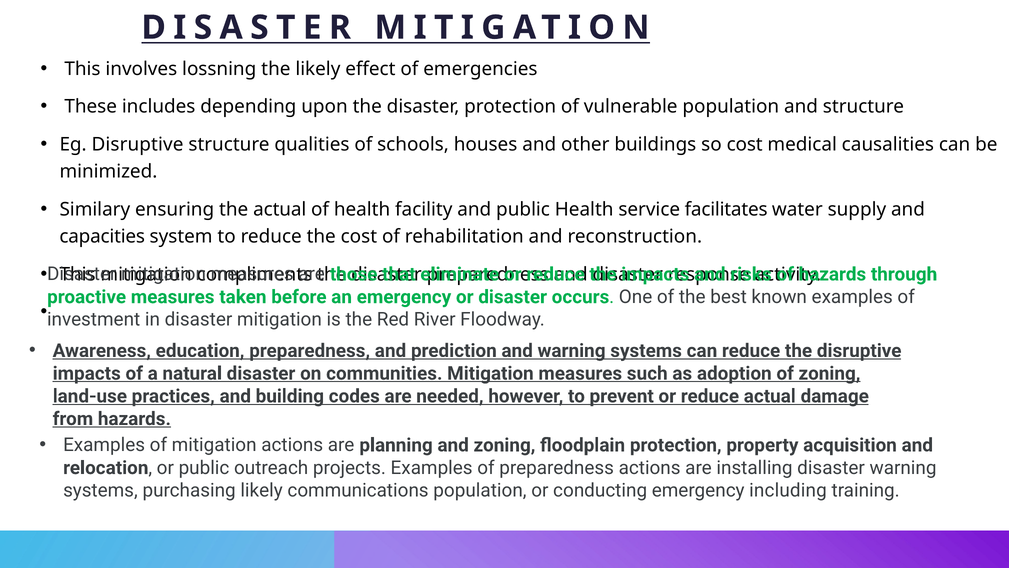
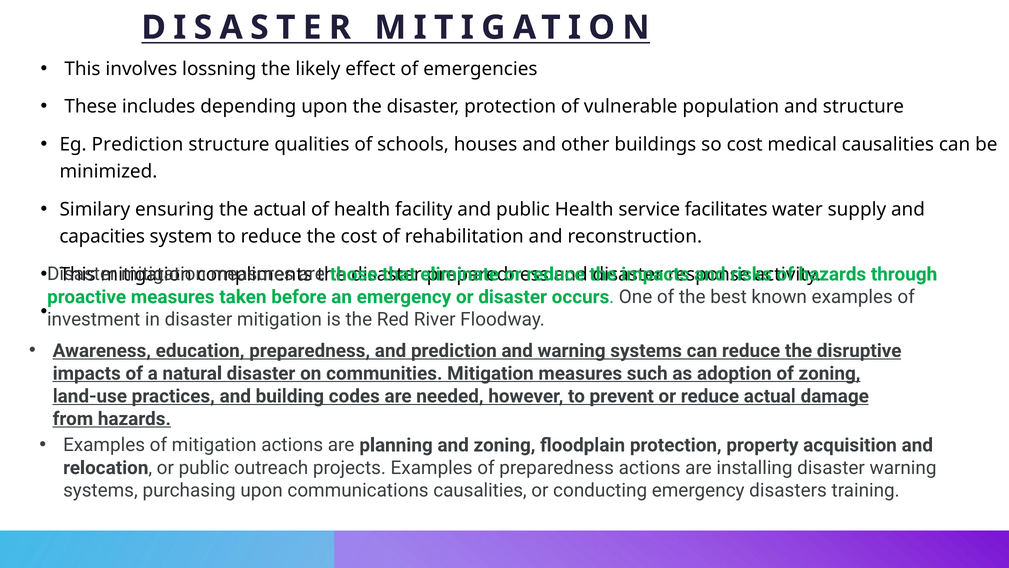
Eg Disruptive: Disruptive -> Prediction (137, 144)
purchasing likely: likely -> upon (262, 490)
communications population: population -> causalities (480, 490)
including: including -> disasters (788, 490)
